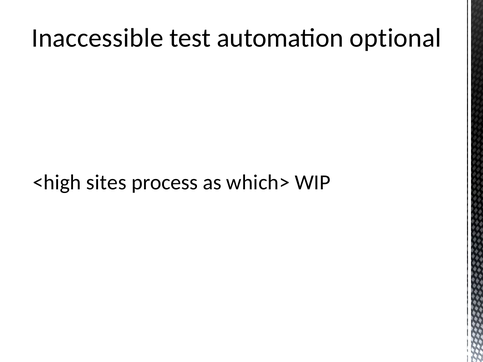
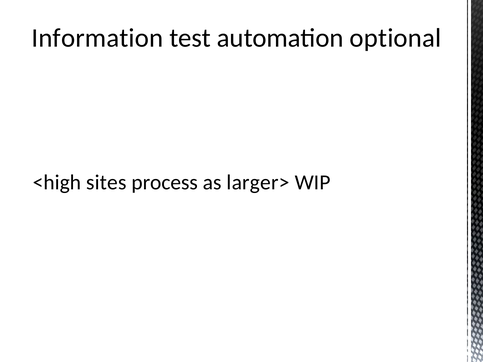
Inaccessible: Inaccessible -> Information (97, 38)
which>: which> -> larger> (258, 183)
